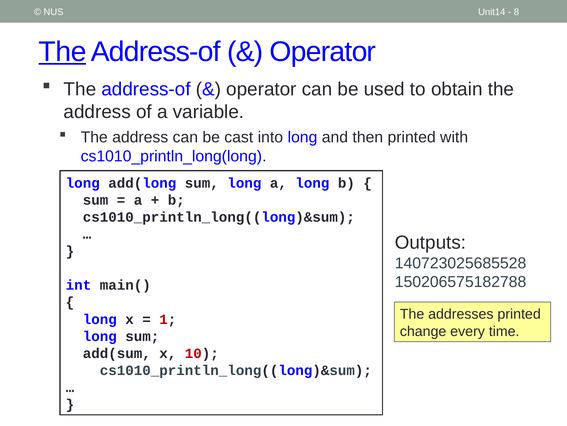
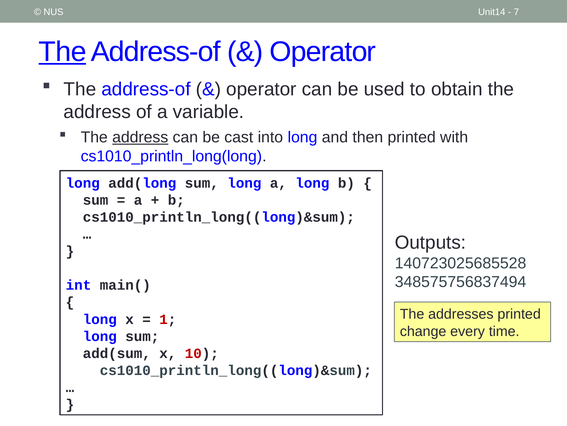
8: 8 -> 7 (516, 12)
address underline: none -> present (140, 137)
150206575182788: 150206575182788 -> 348575756837494 (461, 282)
